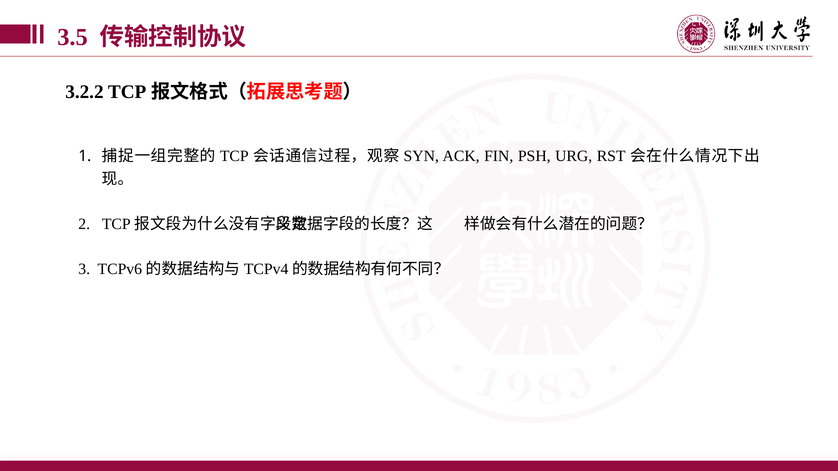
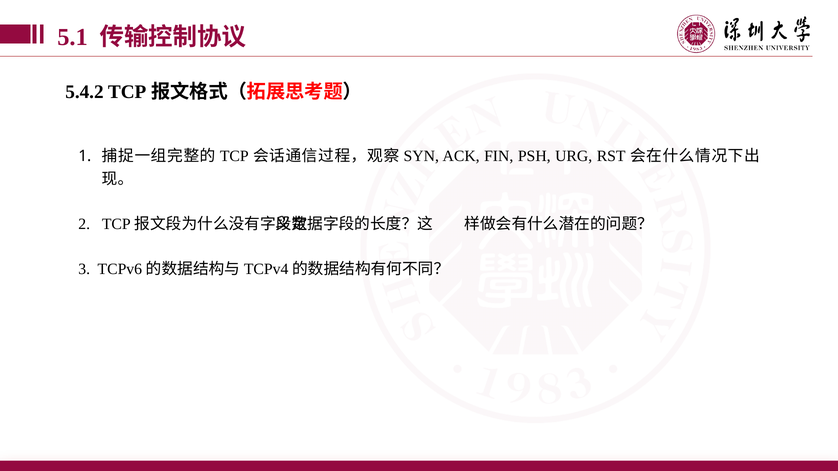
3.5: 3.5 -> 5.1 (73, 37)
3.2.2: 3.2.2 -> 5.4.2 (84, 92)
